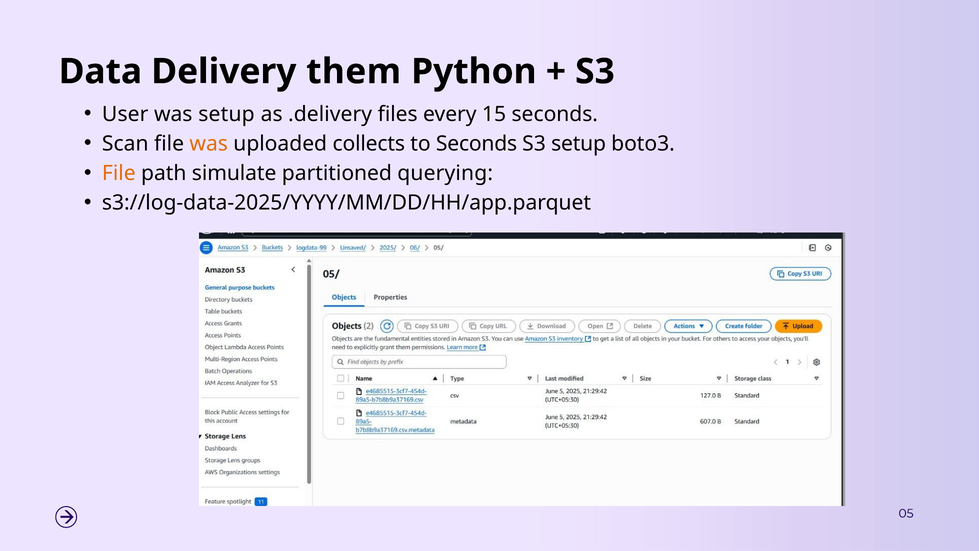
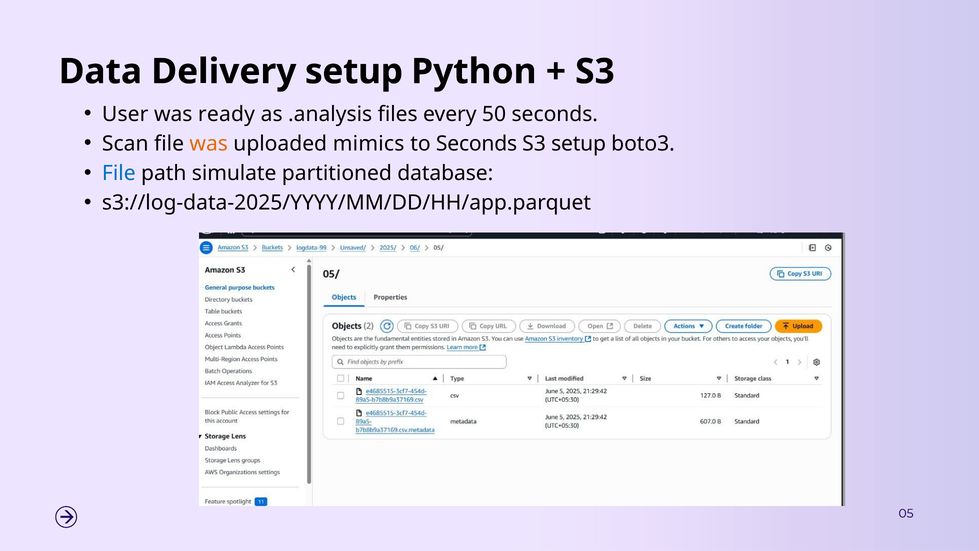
Delivery them: them -> setup (354, 72)
was setup: setup -> ready (226, 114)
.delivery: .delivery -> .analysis (330, 114)
15: 15 -> 50 (494, 114)
collects: collects -> mimics (369, 144)
File colour: orange -> blue (119, 173)
querying: querying -> database (445, 173)
